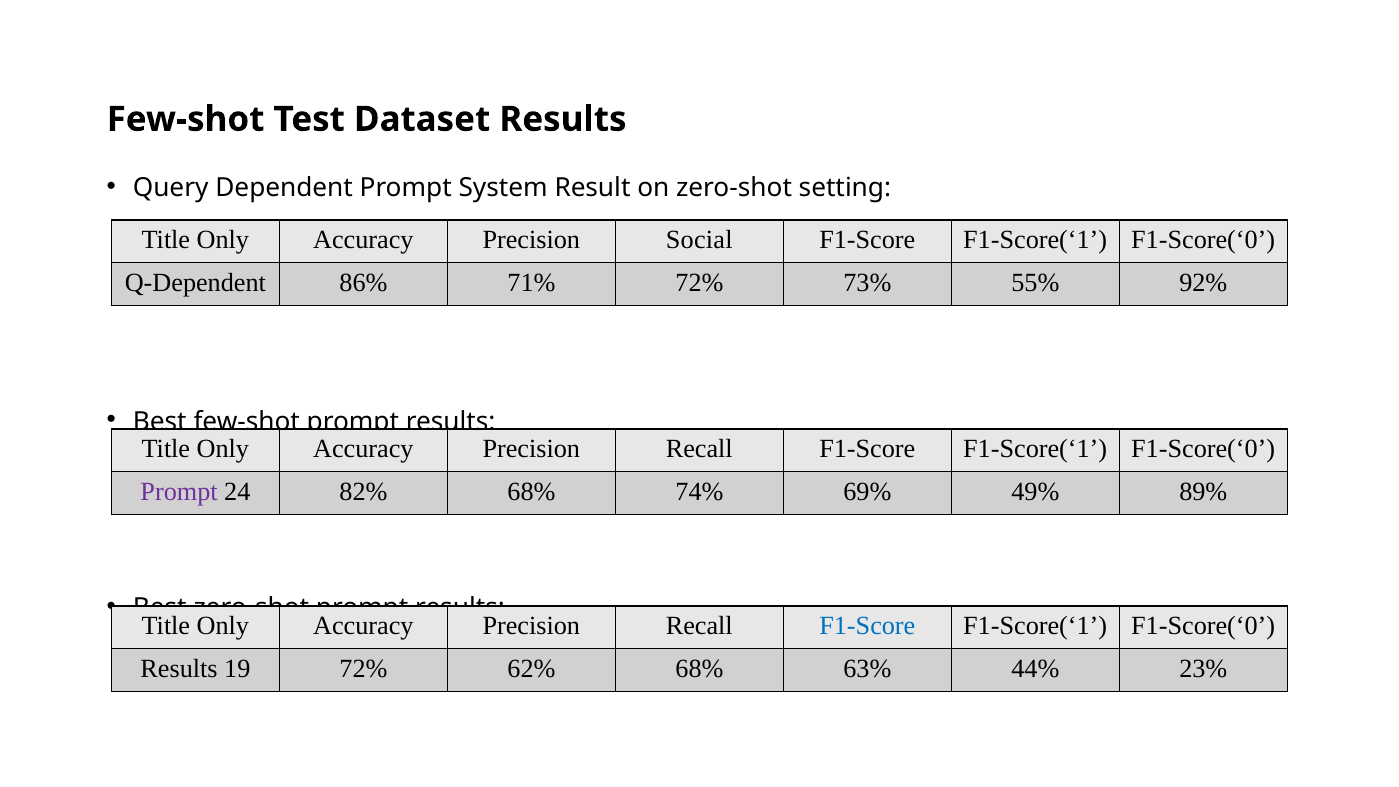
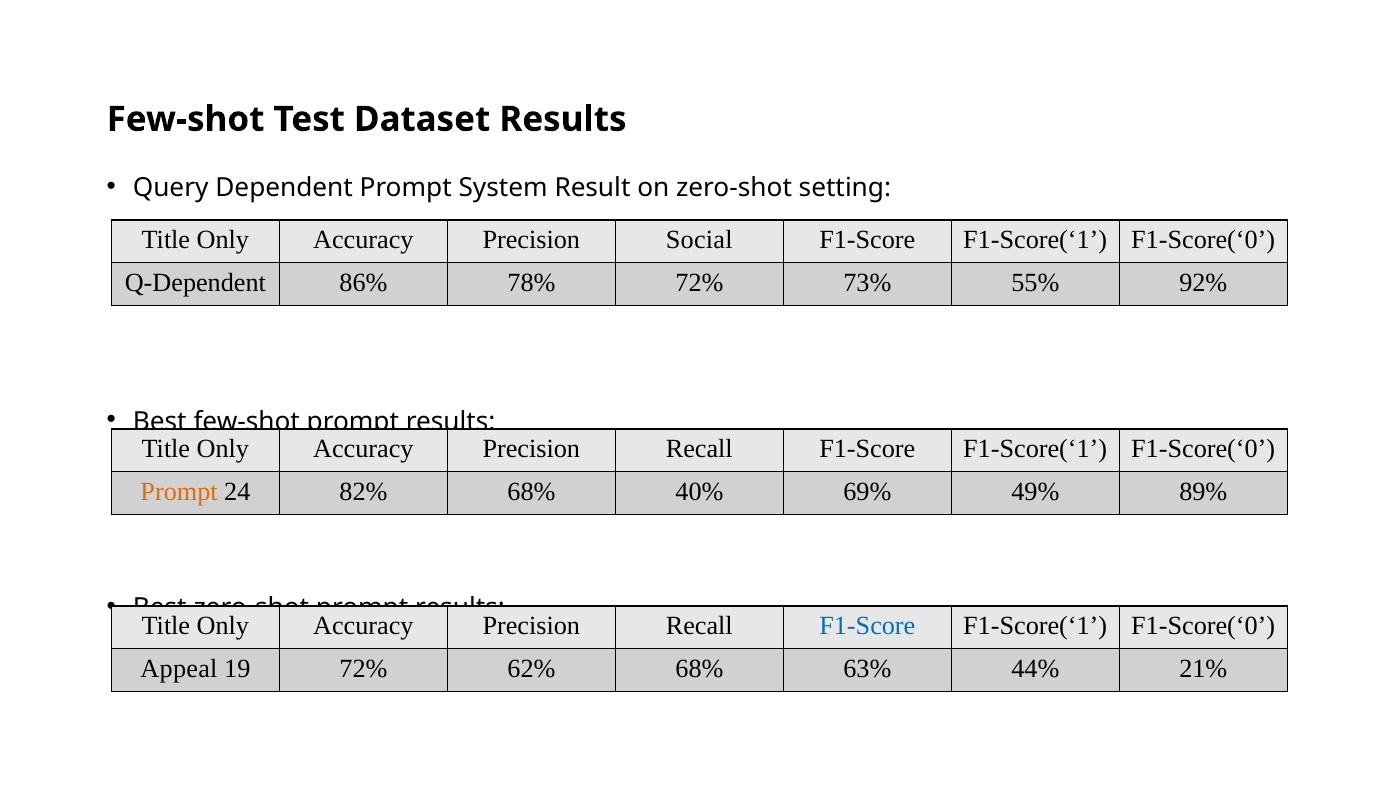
71%: 71% -> 78% (531, 283)
Prompt colour: purple -> orange (179, 492)
74%: 74% -> 40% (699, 492)
Results: Results -> Appeal (179, 669)
23%: 23% -> 21% (1203, 669)
